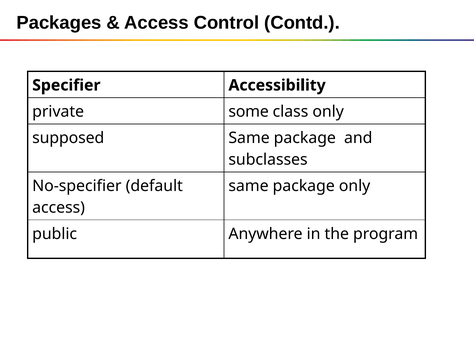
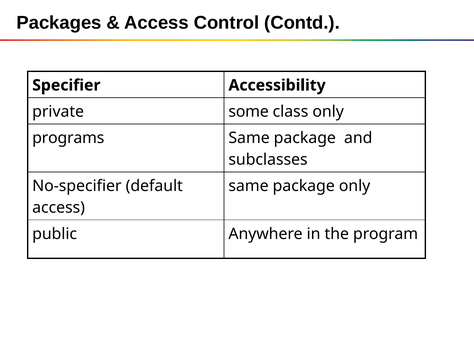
supposed: supposed -> programs (68, 138)
